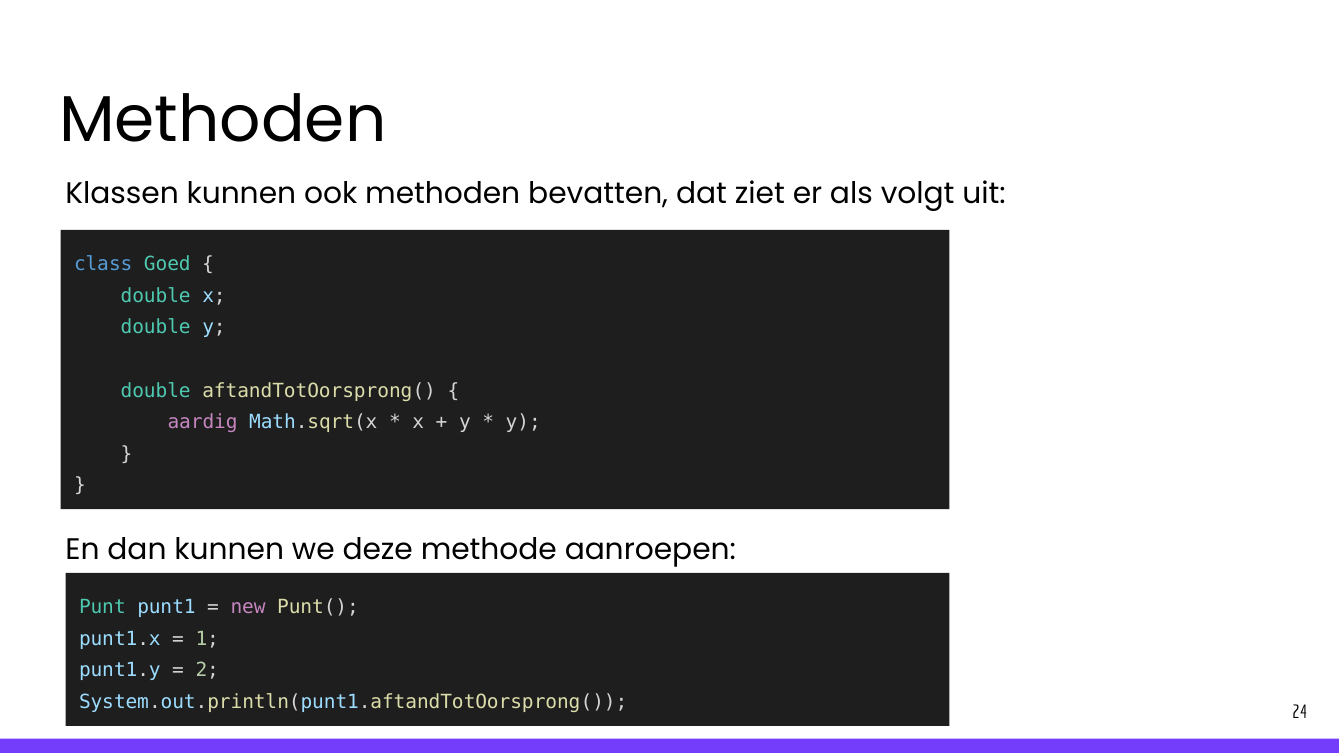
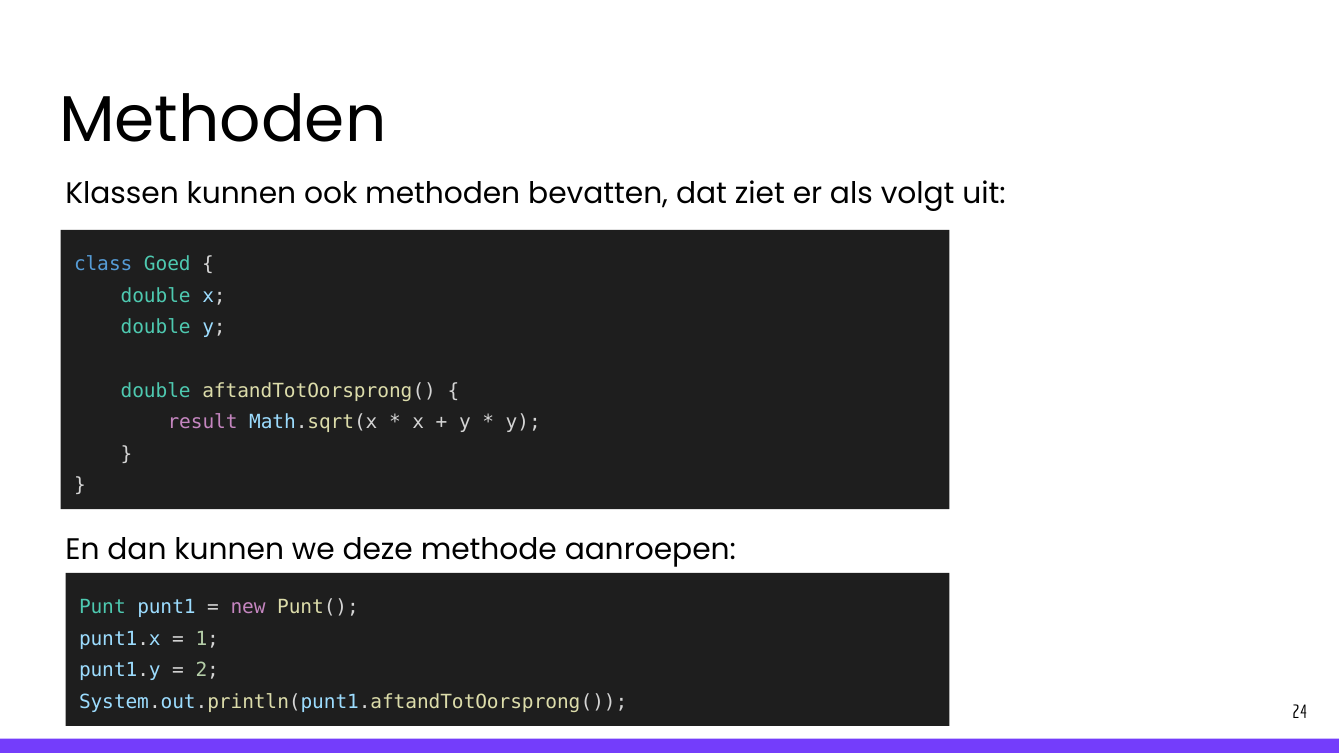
aardig: aardig -> result (203, 422)
